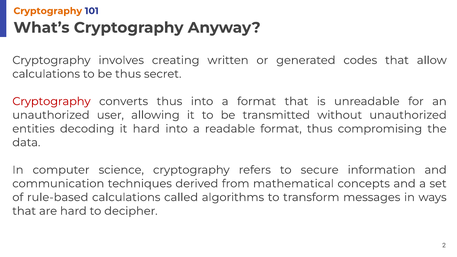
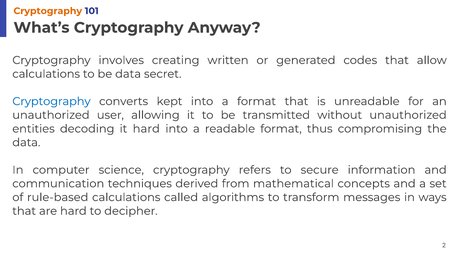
be thus: thus -> data (128, 74)
Cryptography colour: red -> blue (51, 101)
converts thus: thus -> kept (170, 101)
